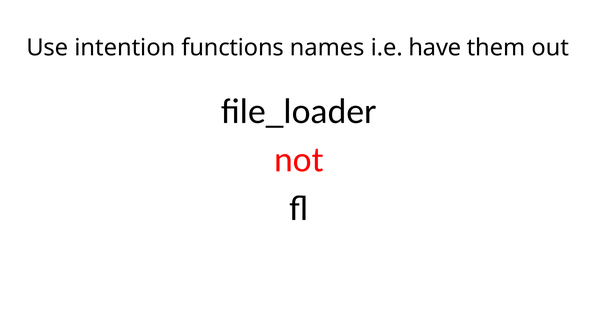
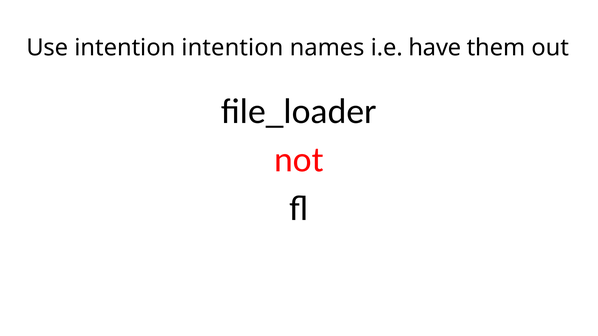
intention functions: functions -> intention (233, 48)
